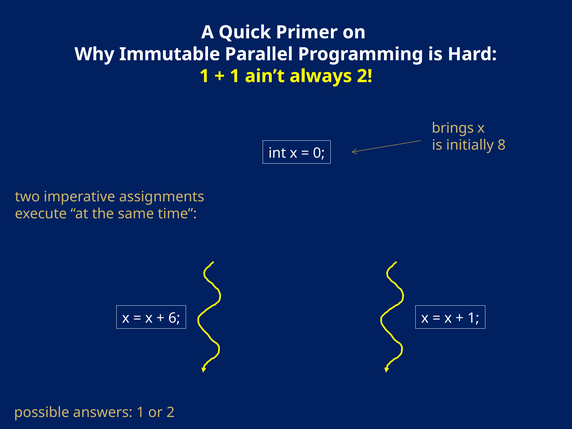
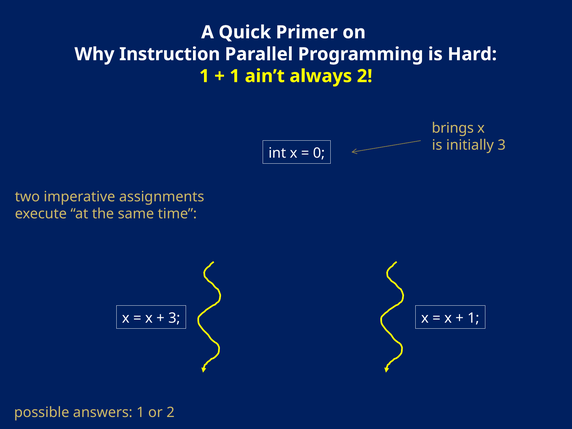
Immutable: Immutable -> Instruction (170, 54)
initially 8: 8 -> 3 (502, 145)
6: 6 -> 3 (174, 318)
